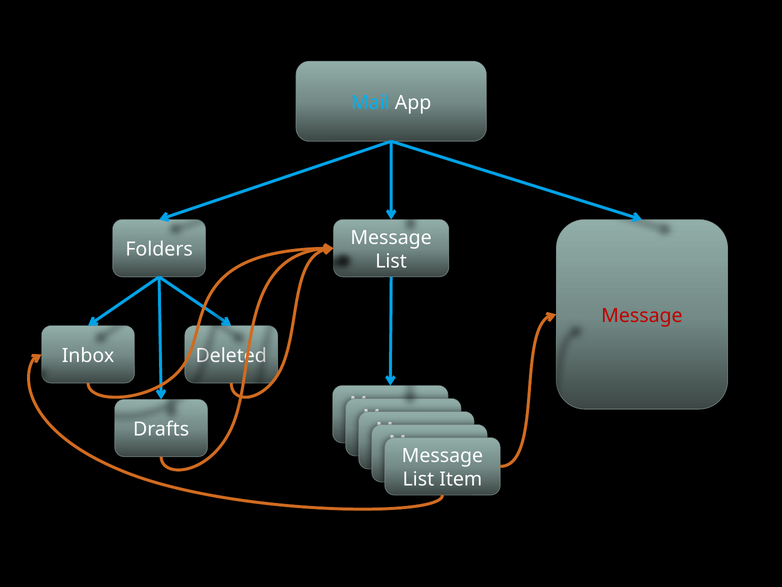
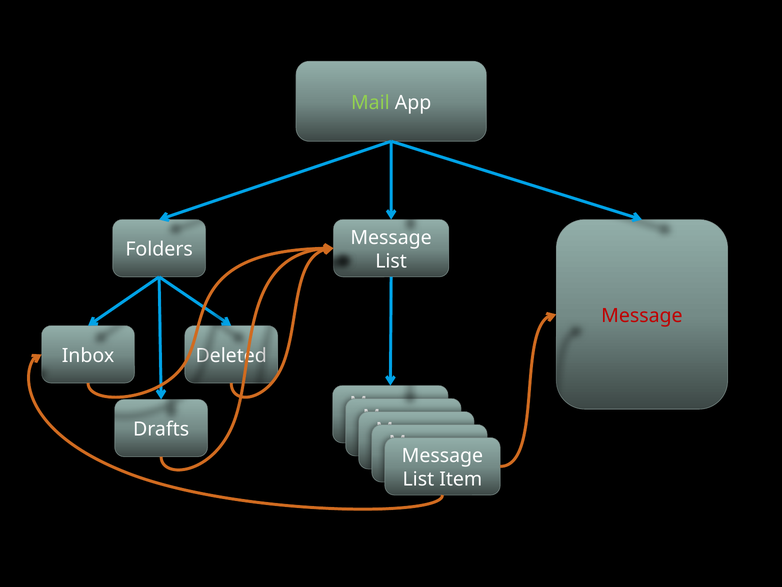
Mail colour: light blue -> light green (370, 103)
